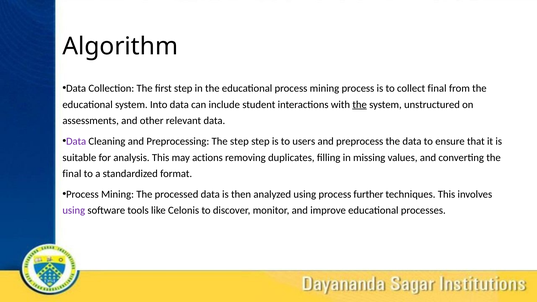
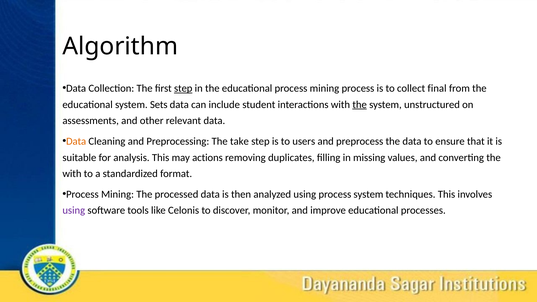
step underline: none -> present (183, 88)
Into: Into -> Sets (159, 105)
Data colour: purple -> orange (76, 141)
The step: step -> take (239, 141)
final: final -> with (72, 174)
process further: further -> system (368, 194)
